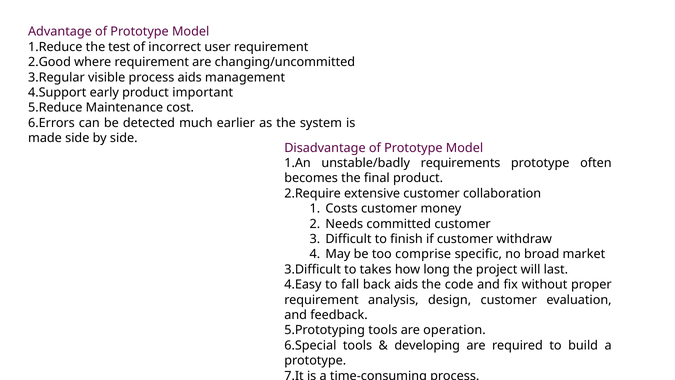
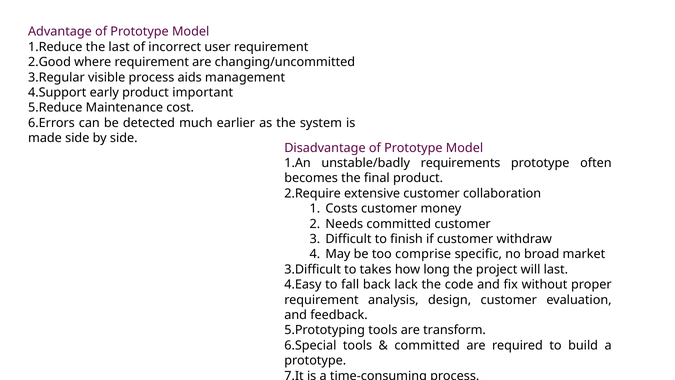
the test: test -> last (119, 47)
back aids: aids -> lack (406, 284)
operation: operation -> transform (455, 330)
developing: developing -> committed (427, 345)
